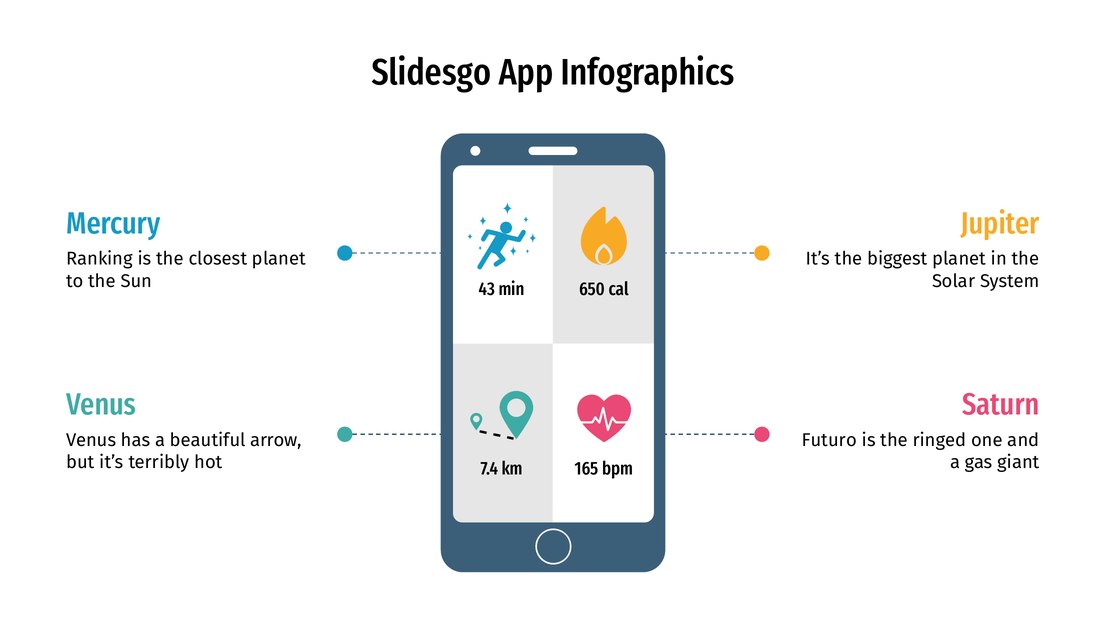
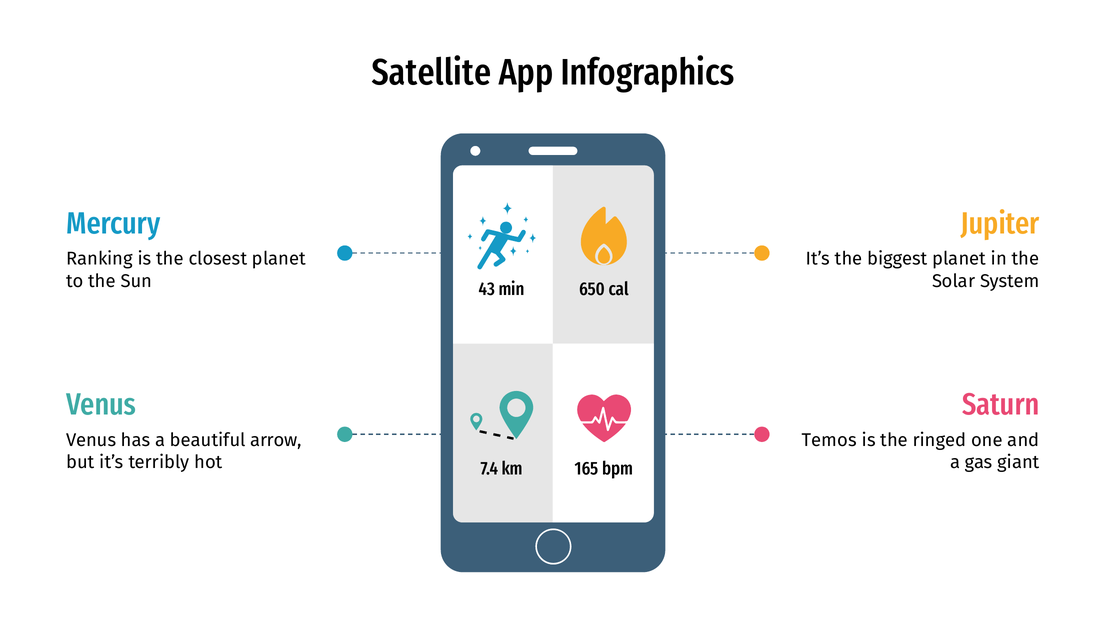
Slidesgo: Slidesgo -> Satellite (431, 73)
Futuro: Futuro -> Temos (829, 440)
